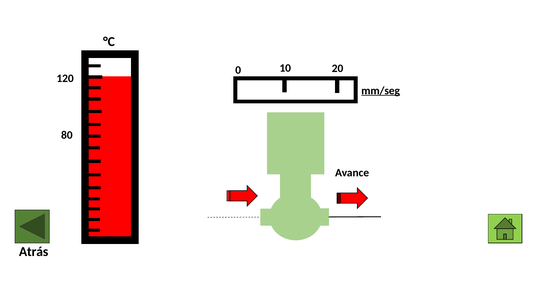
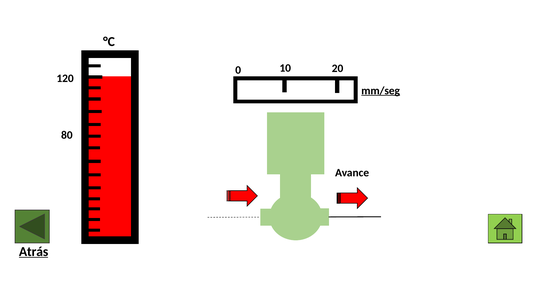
Atrás underline: none -> present (34, 251)
